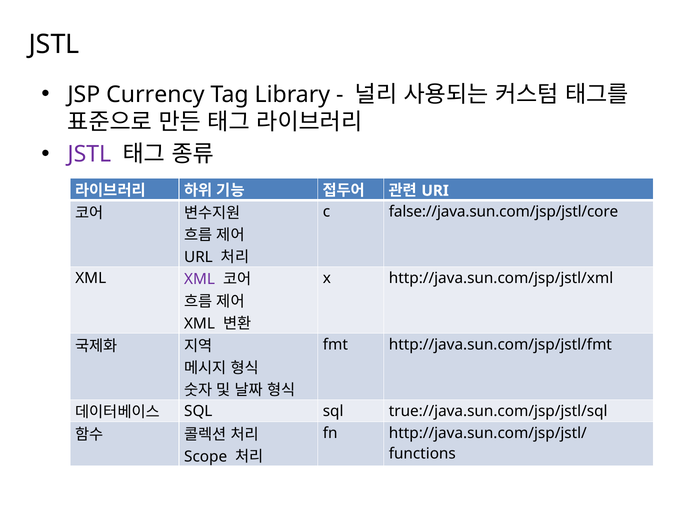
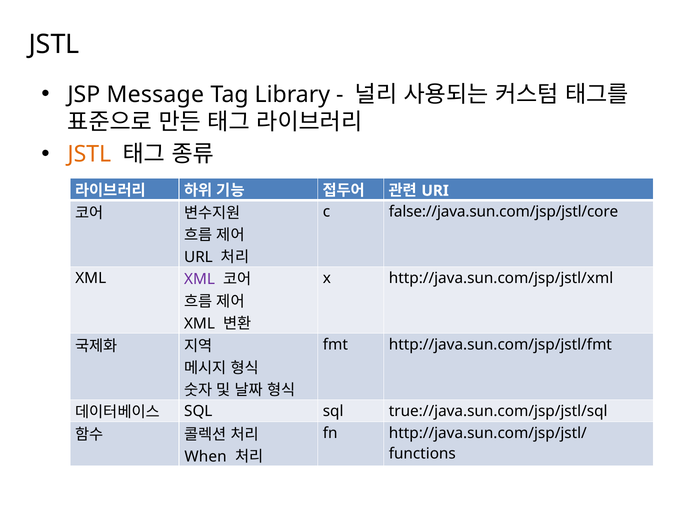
Currency: Currency -> Message (155, 94)
JSTL colour: purple -> orange (89, 154)
Scope: Scope -> When (206, 457)
